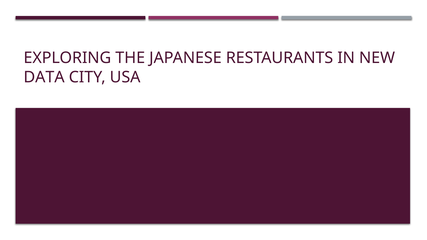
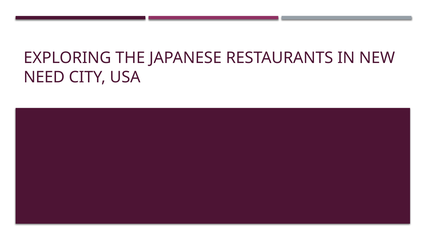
DATA: DATA -> NEED (44, 77)
